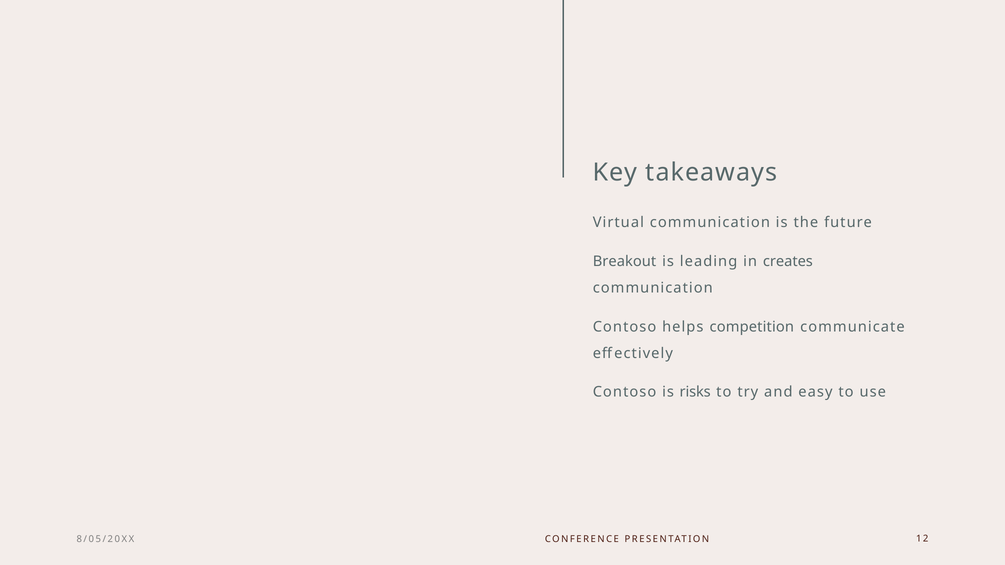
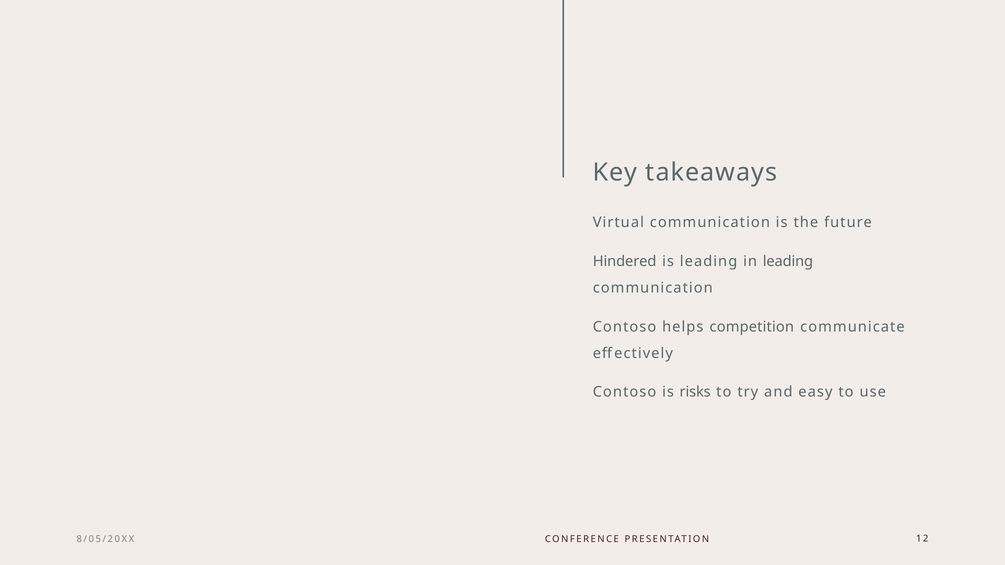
Breakout: Breakout -> Hindered (625, 262)
in creates: creates -> leading (788, 262)
